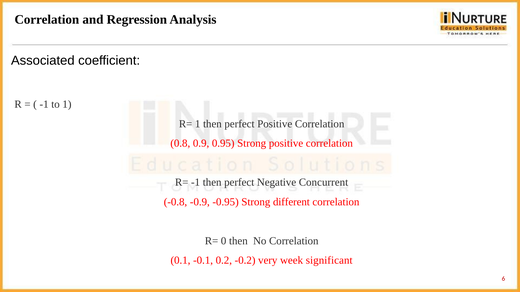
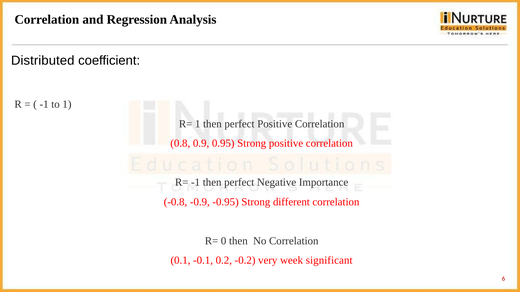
Associated: Associated -> Distributed (43, 61)
Concurrent: Concurrent -> Importance (324, 183)
